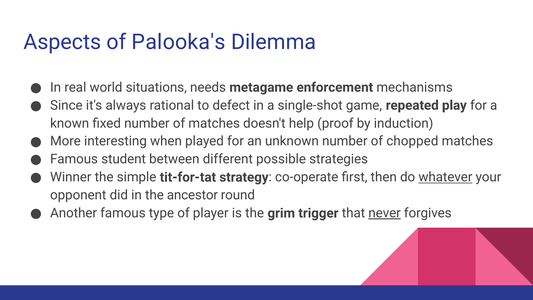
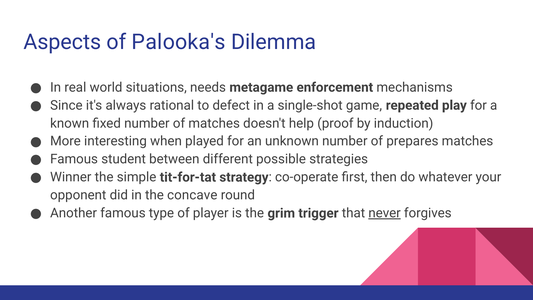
chopped: chopped -> prepares (412, 141)
whatever underline: present -> none (445, 177)
ancestor: ancestor -> concave (192, 195)
